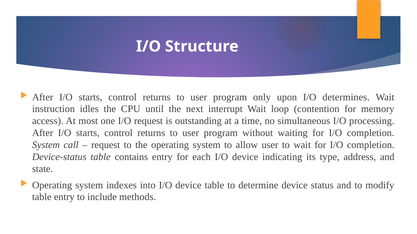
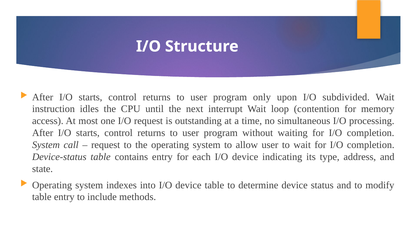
determines: determines -> subdivided (346, 97)
